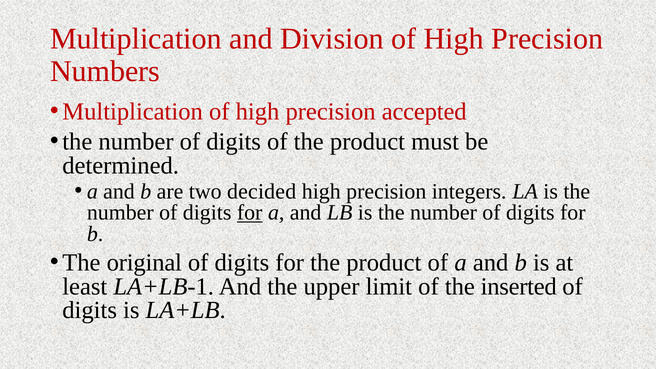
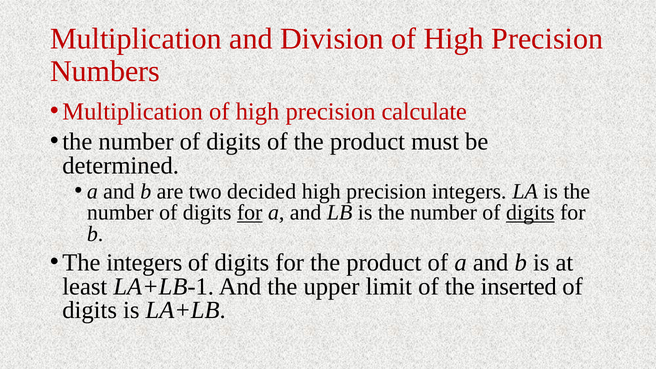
accepted: accepted -> calculate (424, 112)
digits underline: none -> present (530, 213)
The original: original -> integers (144, 263)
